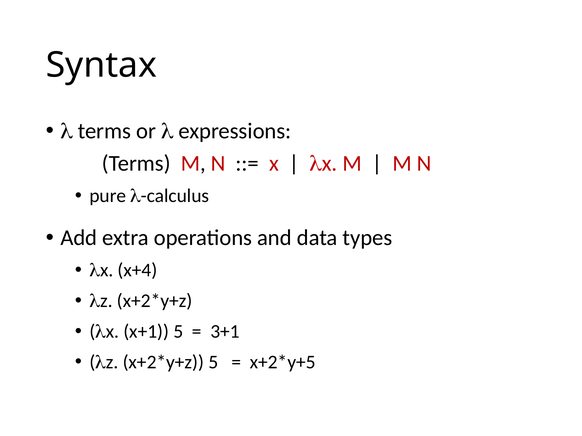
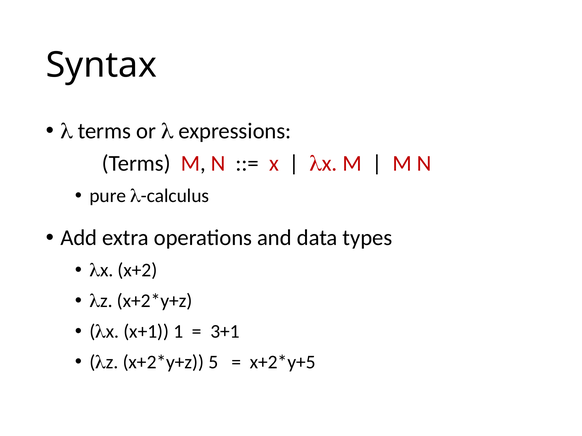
x+4: x+4 -> x+2 (137, 271)
x+1 5: 5 -> 1 (178, 332)
